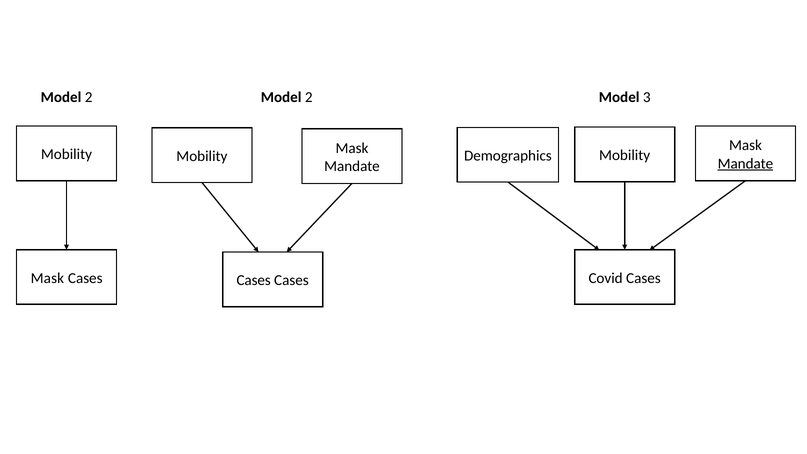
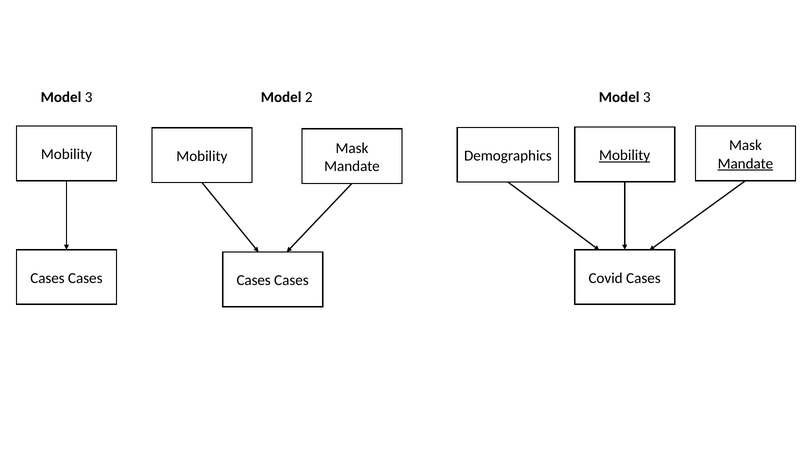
2: 2 -> 3 (89, 97)
Mobility underline: none -> present (625, 155)
Mask: Mask -> Cases (47, 278)
